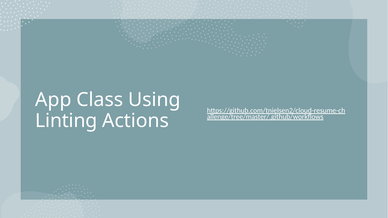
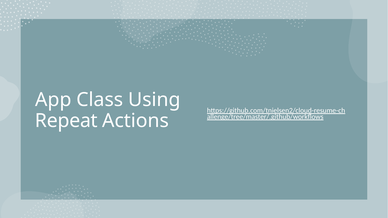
Linting: Linting -> Repeat (66, 121)
